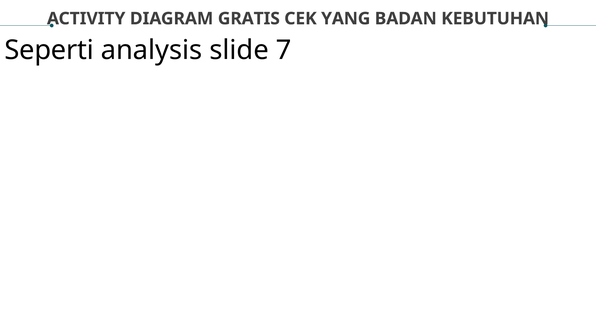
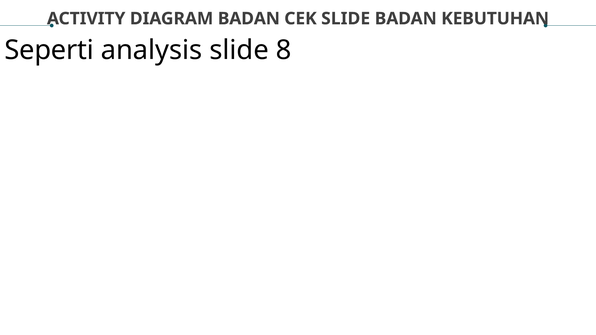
DIAGRAM GRATIS: GRATIS -> BADAN (249, 19)
CEK YANG: YANG -> SLIDE (346, 19)
7: 7 -> 8 (284, 50)
